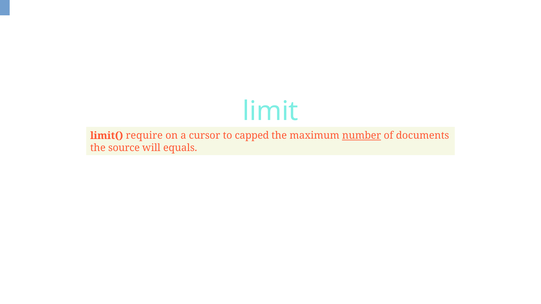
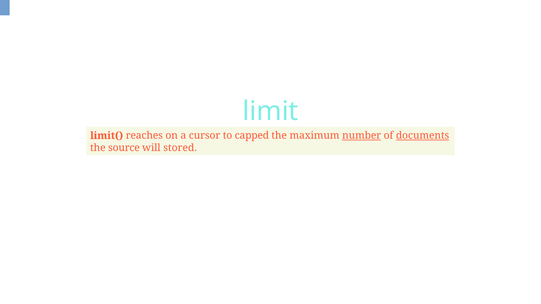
require: require -> reaches (144, 136)
documents underline: none -> present (423, 136)
equals: equals -> stored (180, 148)
